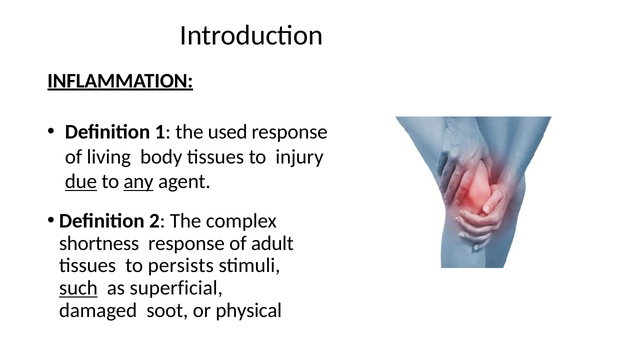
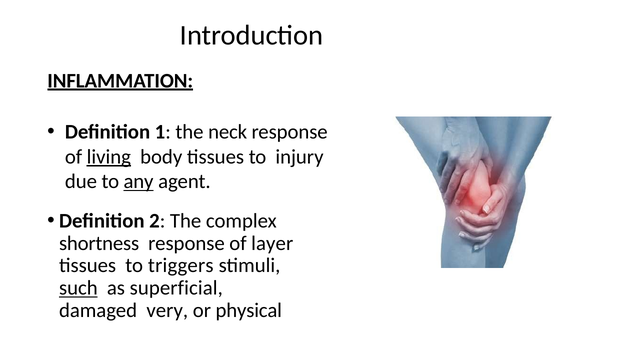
used: used -> neck (228, 132)
living underline: none -> present (109, 157)
due underline: present -> none (81, 182)
adult: adult -> layer (272, 244)
persists: persists -> triggers (181, 266)
soot: soot -> very (167, 311)
